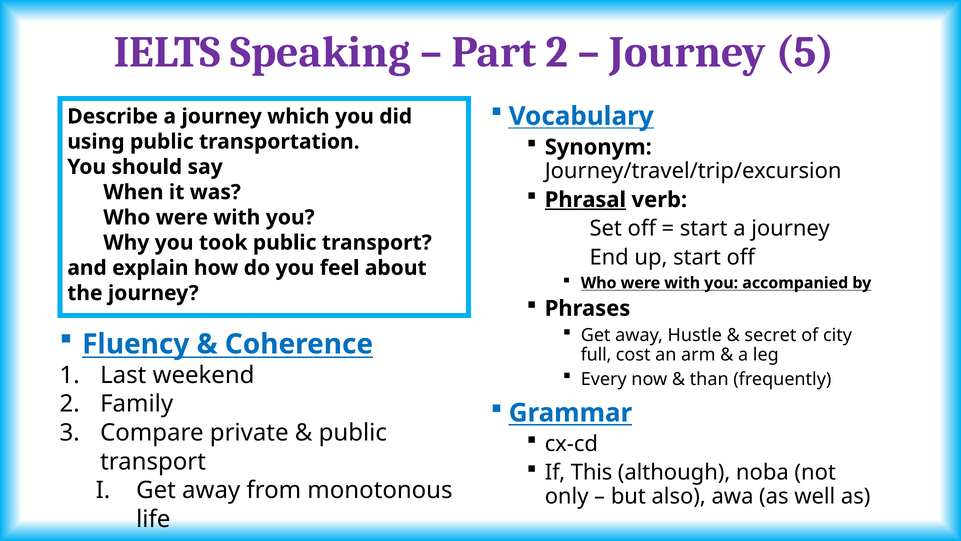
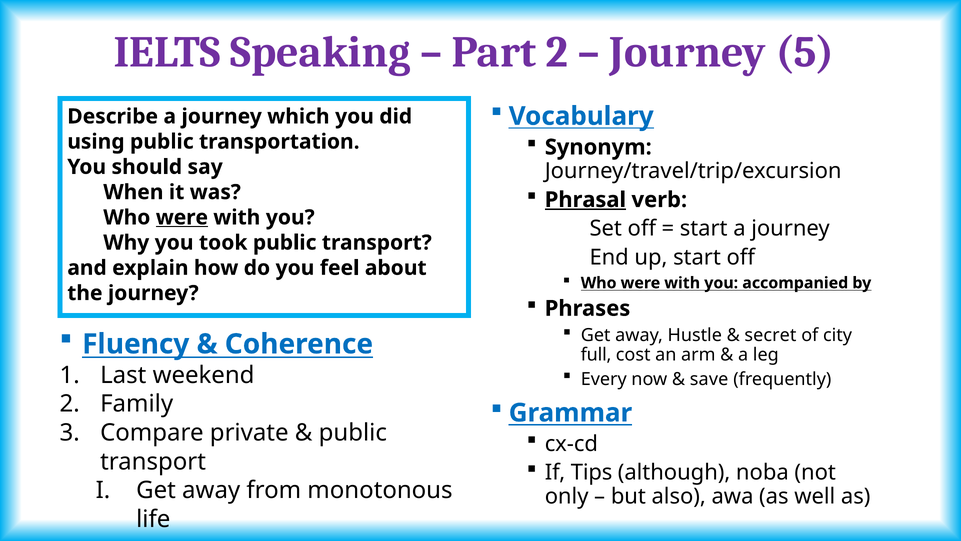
were underline: none -> present (182, 217)
than: than -> save (709, 379)
This: This -> Tips (592, 472)
